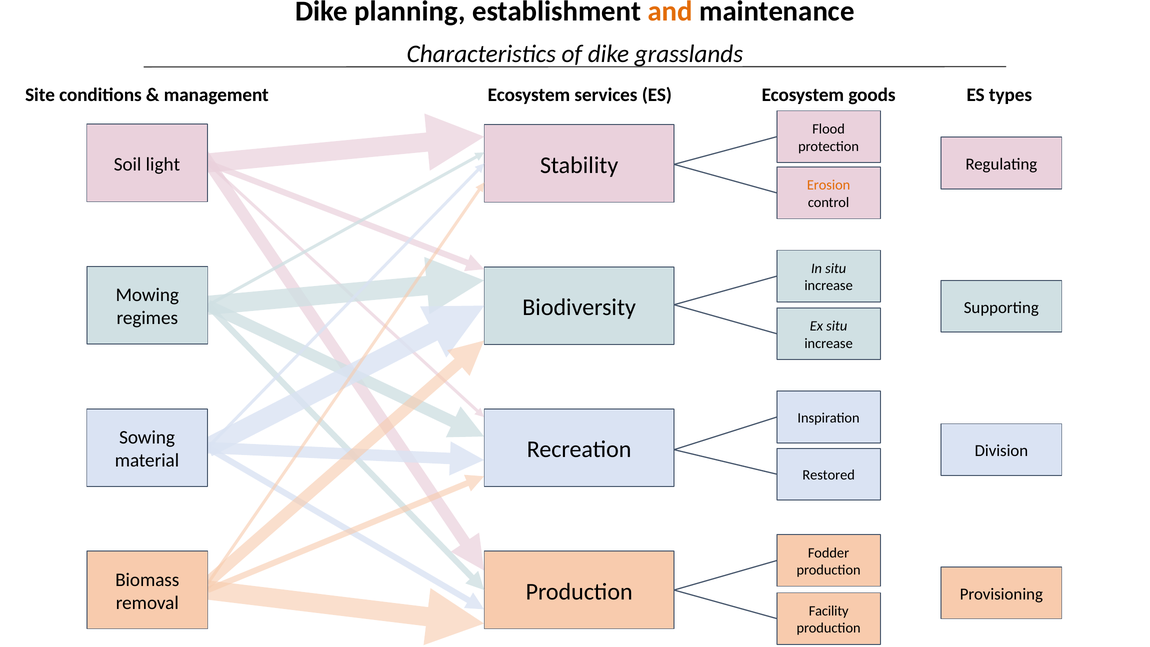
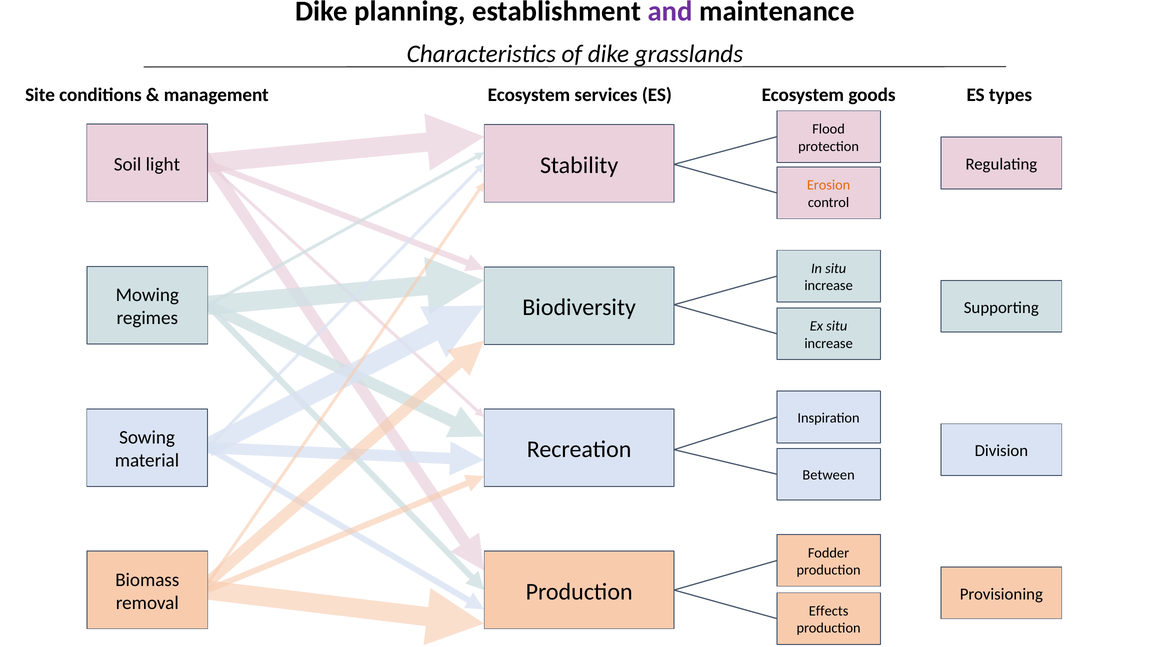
and colour: orange -> purple (670, 11)
Restored: Restored -> Between (829, 475)
Facility: Facility -> Effects (829, 611)
